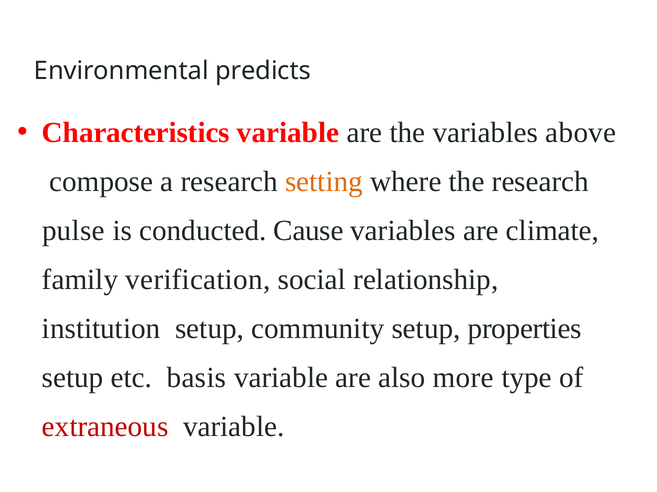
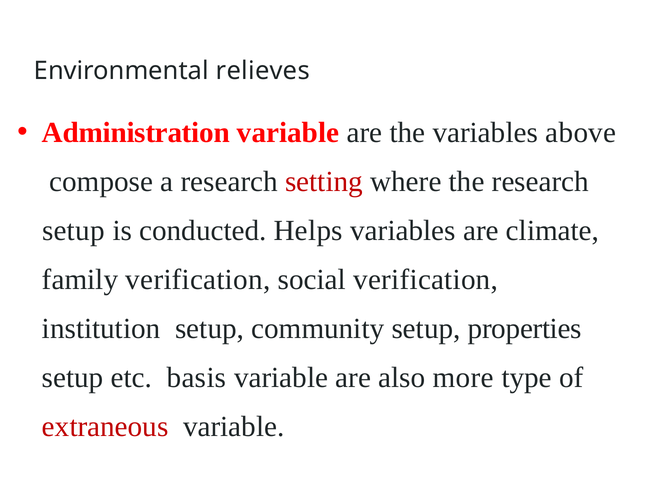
predicts: predicts -> relieves (263, 71)
Characteristics: Characteristics -> Administration (136, 133)
setting colour: orange -> red (324, 182)
pulse: pulse -> setup (73, 231)
Cause: Cause -> Helps (308, 231)
social relationship: relationship -> verification (426, 280)
